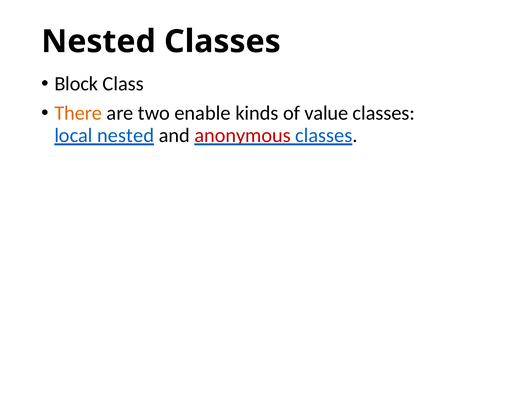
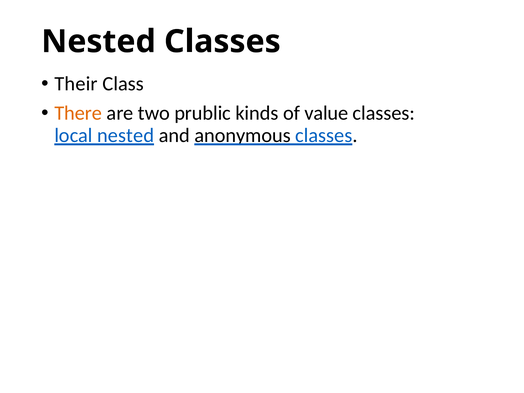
Block: Block -> Their (76, 84)
enable: enable -> prublic (203, 113)
anonymous colour: red -> black (243, 135)
